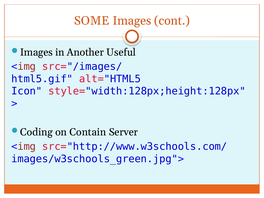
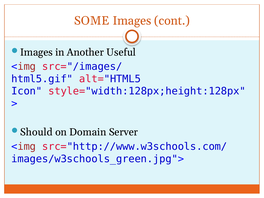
Coding: Coding -> Should (36, 132)
Contain: Contain -> Domain (88, 132)
